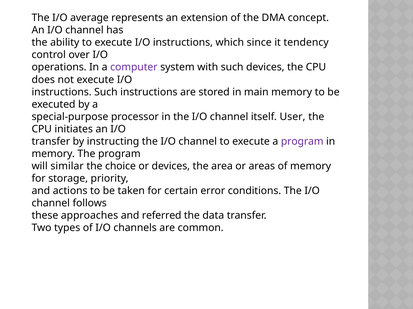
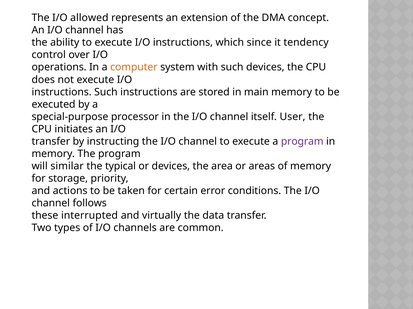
average: average -> allowed (89, 18)
computer colour: purple -> orange (134, 67)
choice: choice -> typical (120, 167)
approaches: approaches -> interrupted (89, 216)
referred: referred -> virtually (162, 216)
